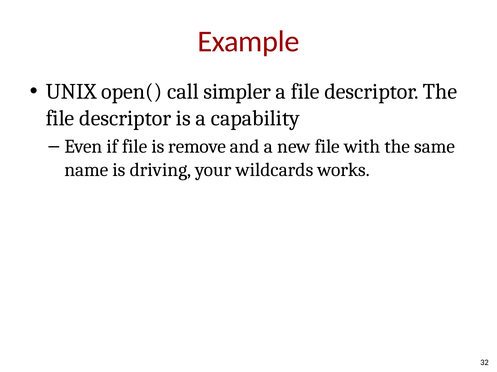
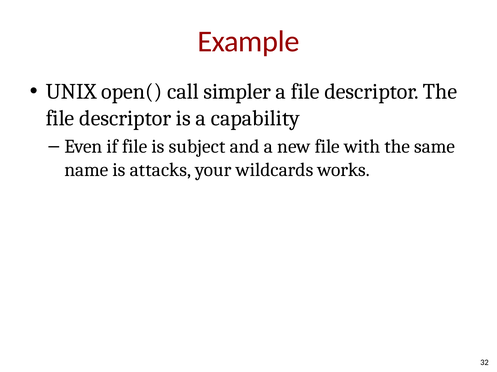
remove: remove -> subject (197, 147)
driving: driving -> attacks (160, 170)
